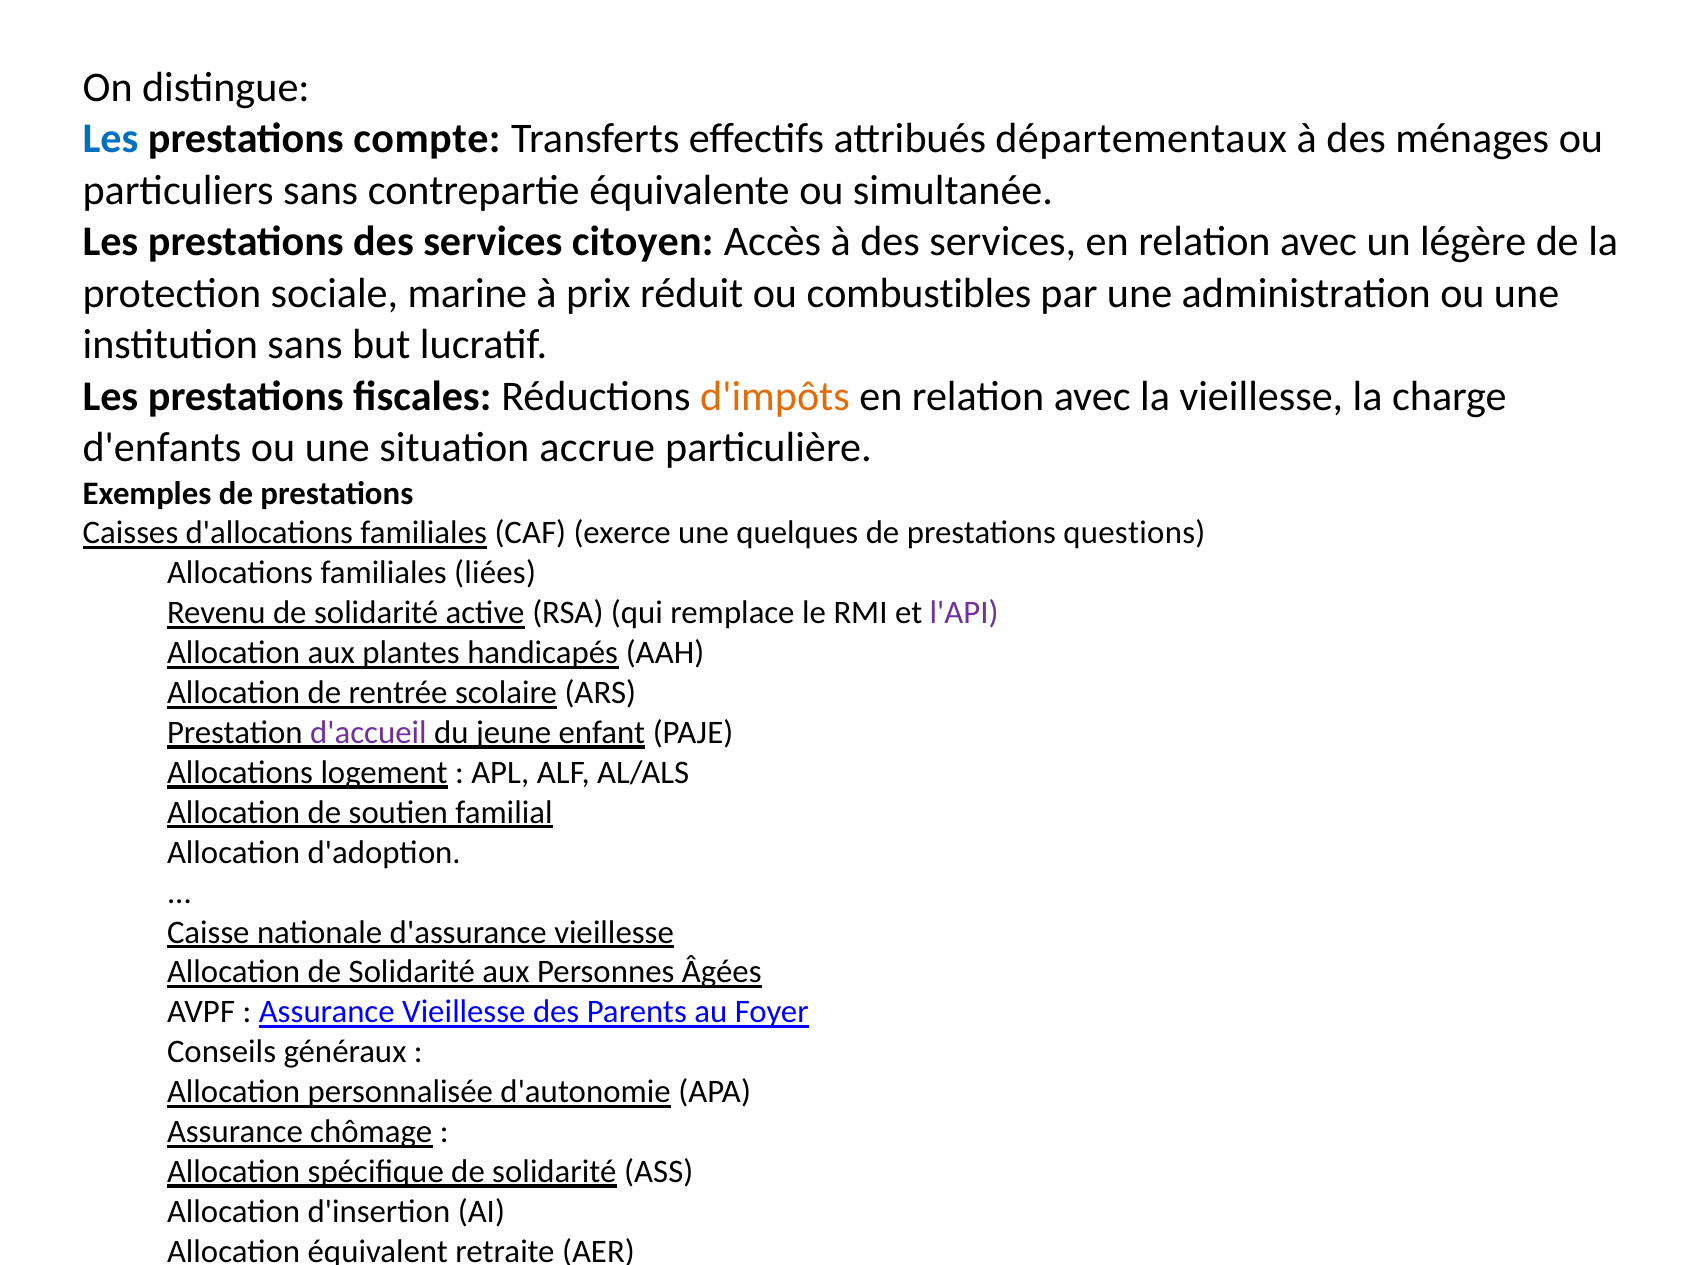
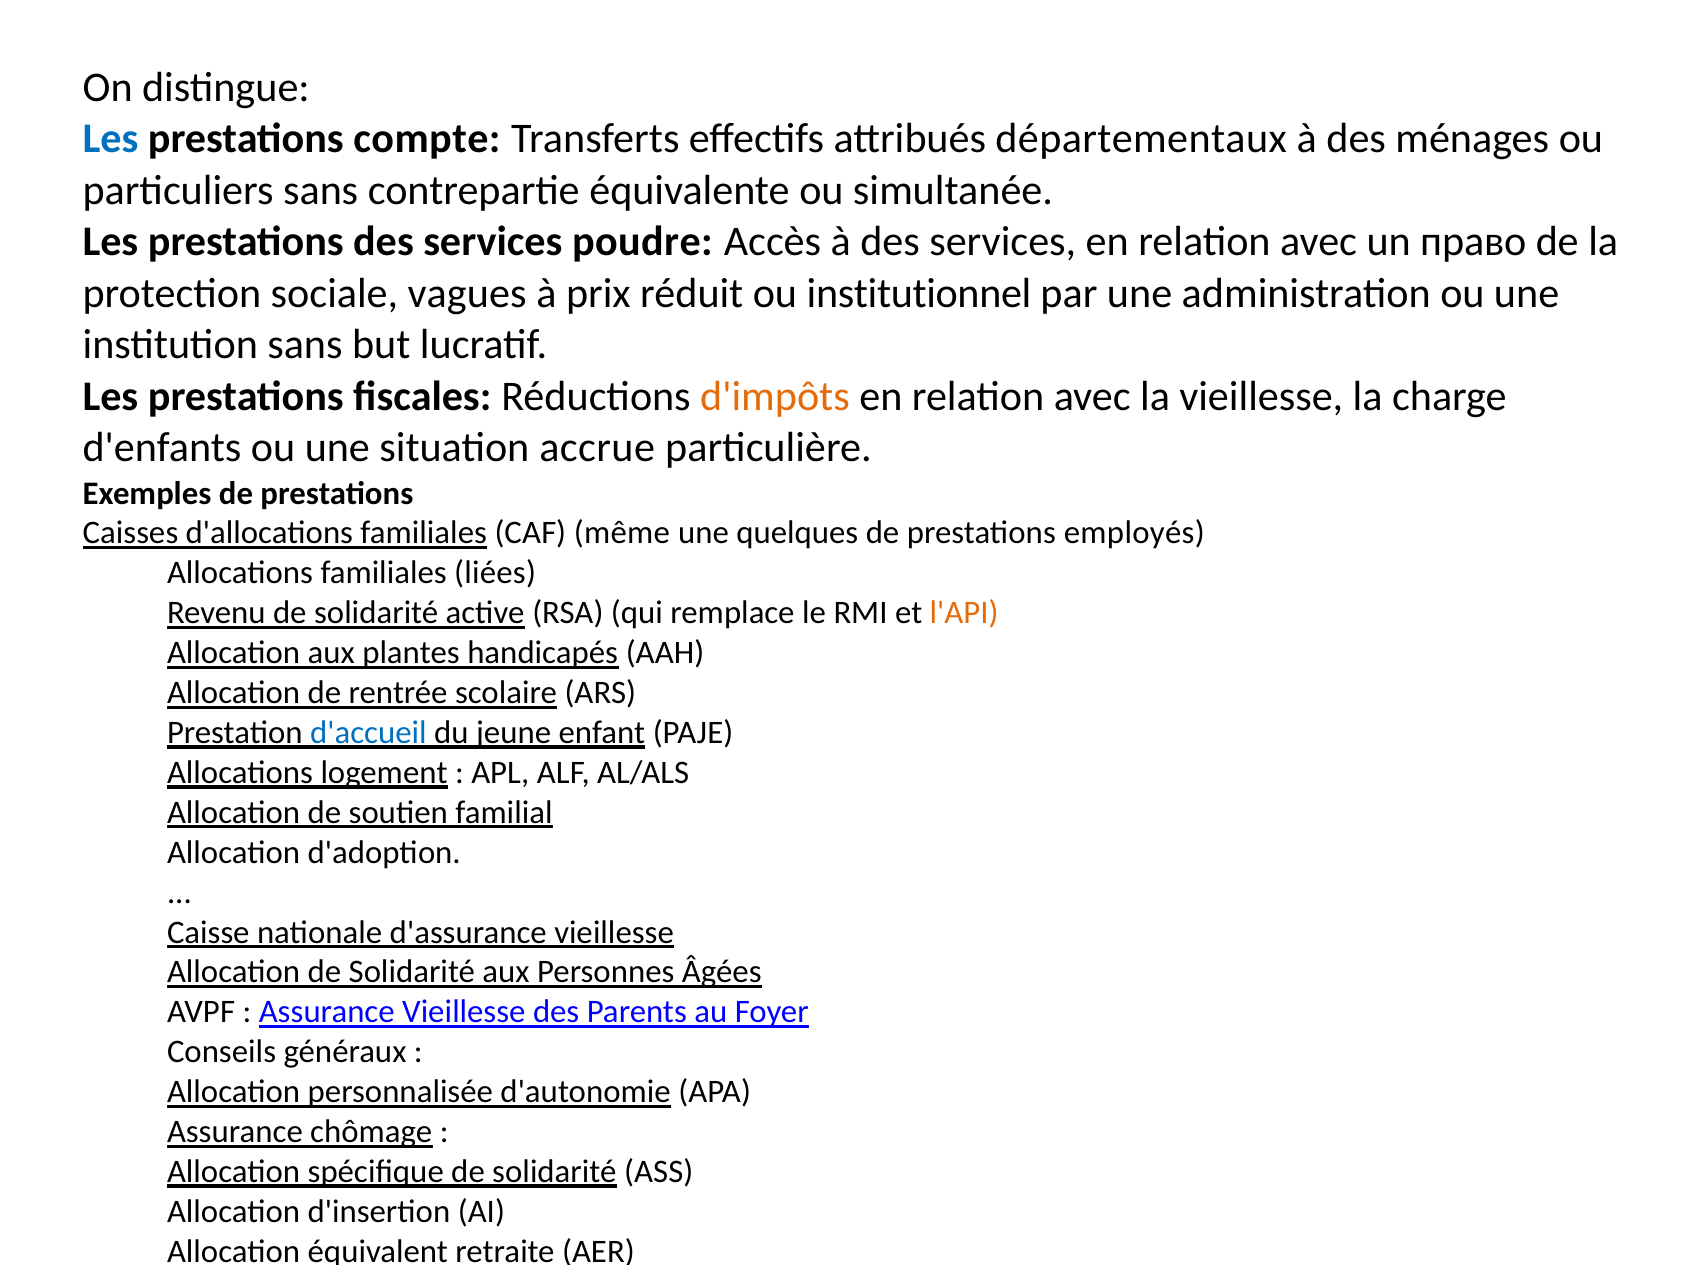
citoyen: citoyen -> poudre (642, 242)
légère: légère -> право (1473, 242)
marine: marine -> vagues (467, 293)
combustibles: combustibles -> institutionnel (919, 293)
exerce: exerce -> même (622, 533)
questions: questions -> employés (1134, 533)
l'API colour: purple -> orange (964, 613)
d'accueil colour: purple -> blue (368, 732)
